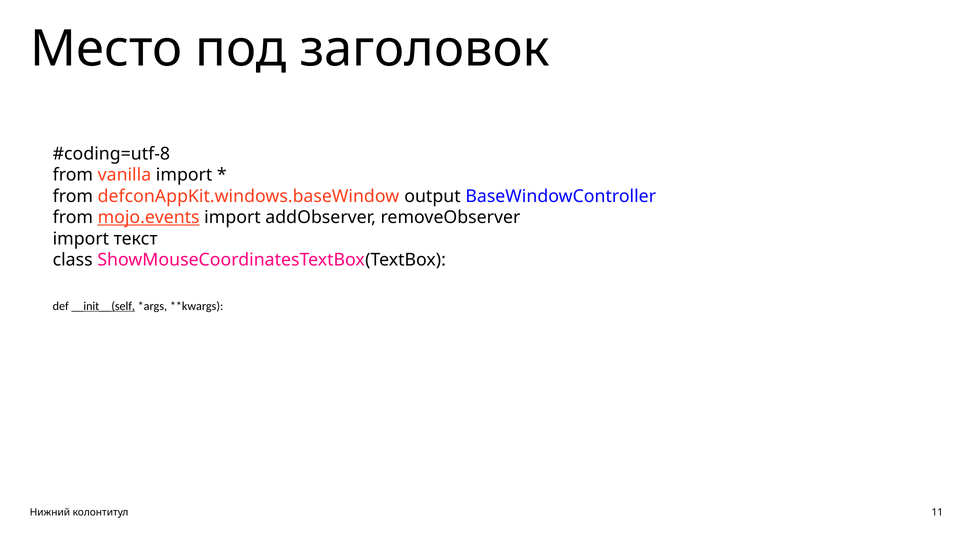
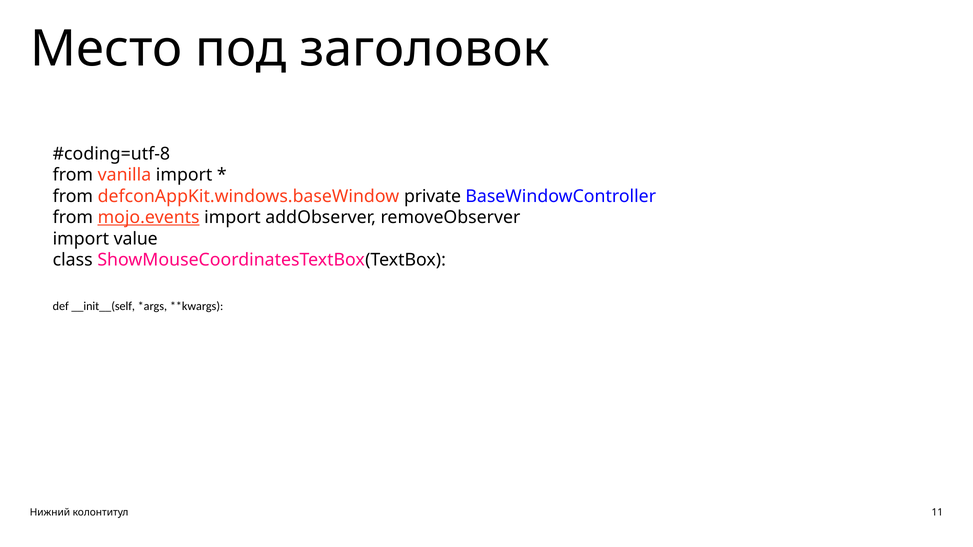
output: output -> private (433, 196)
текст: текст -> value (136, 239)
__init__(self underline: present -> none (103, 306)
